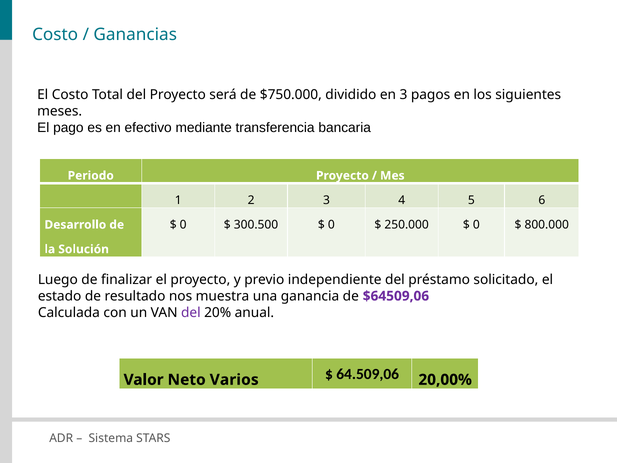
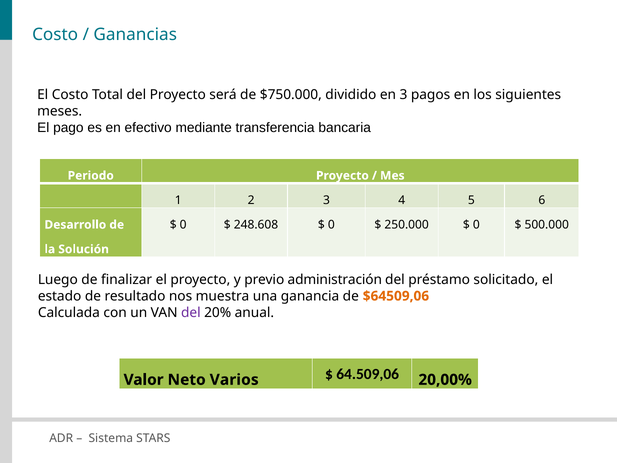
300.500: 300.500 -> 248.608 (256, 225)
800.000: 800.000 -> 500.000 (547, 225)
independiente: independiente -> administración (335, 279)
$64509,06 colour: purple -> orange (396, 296)
